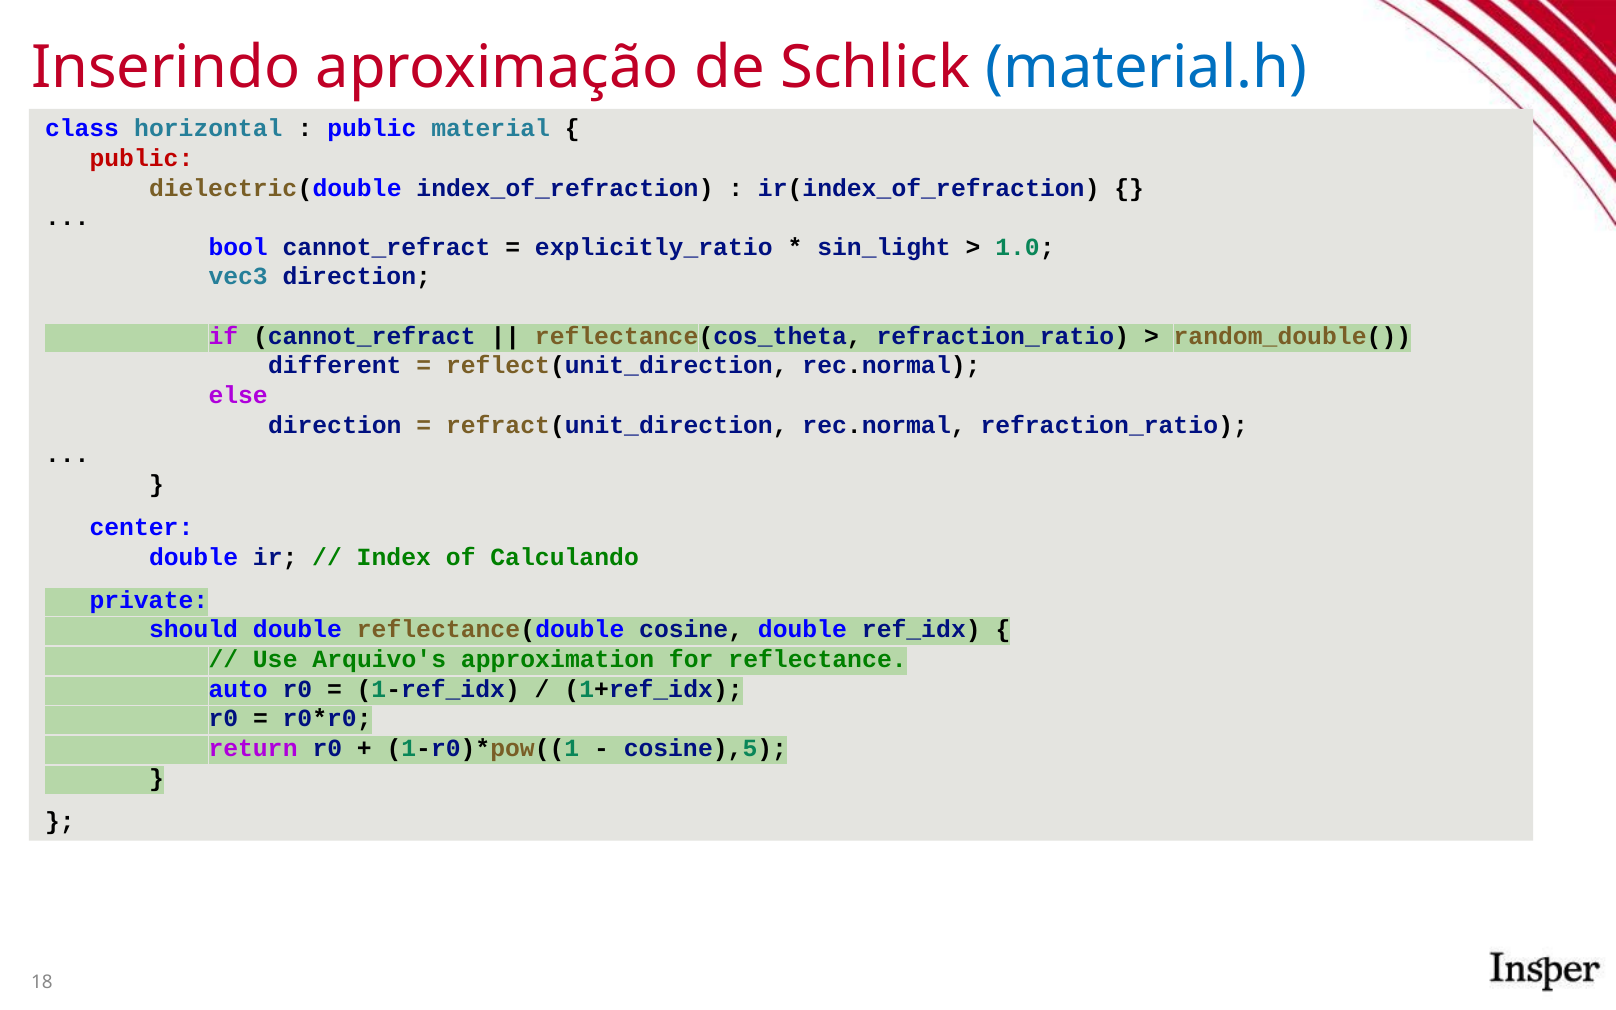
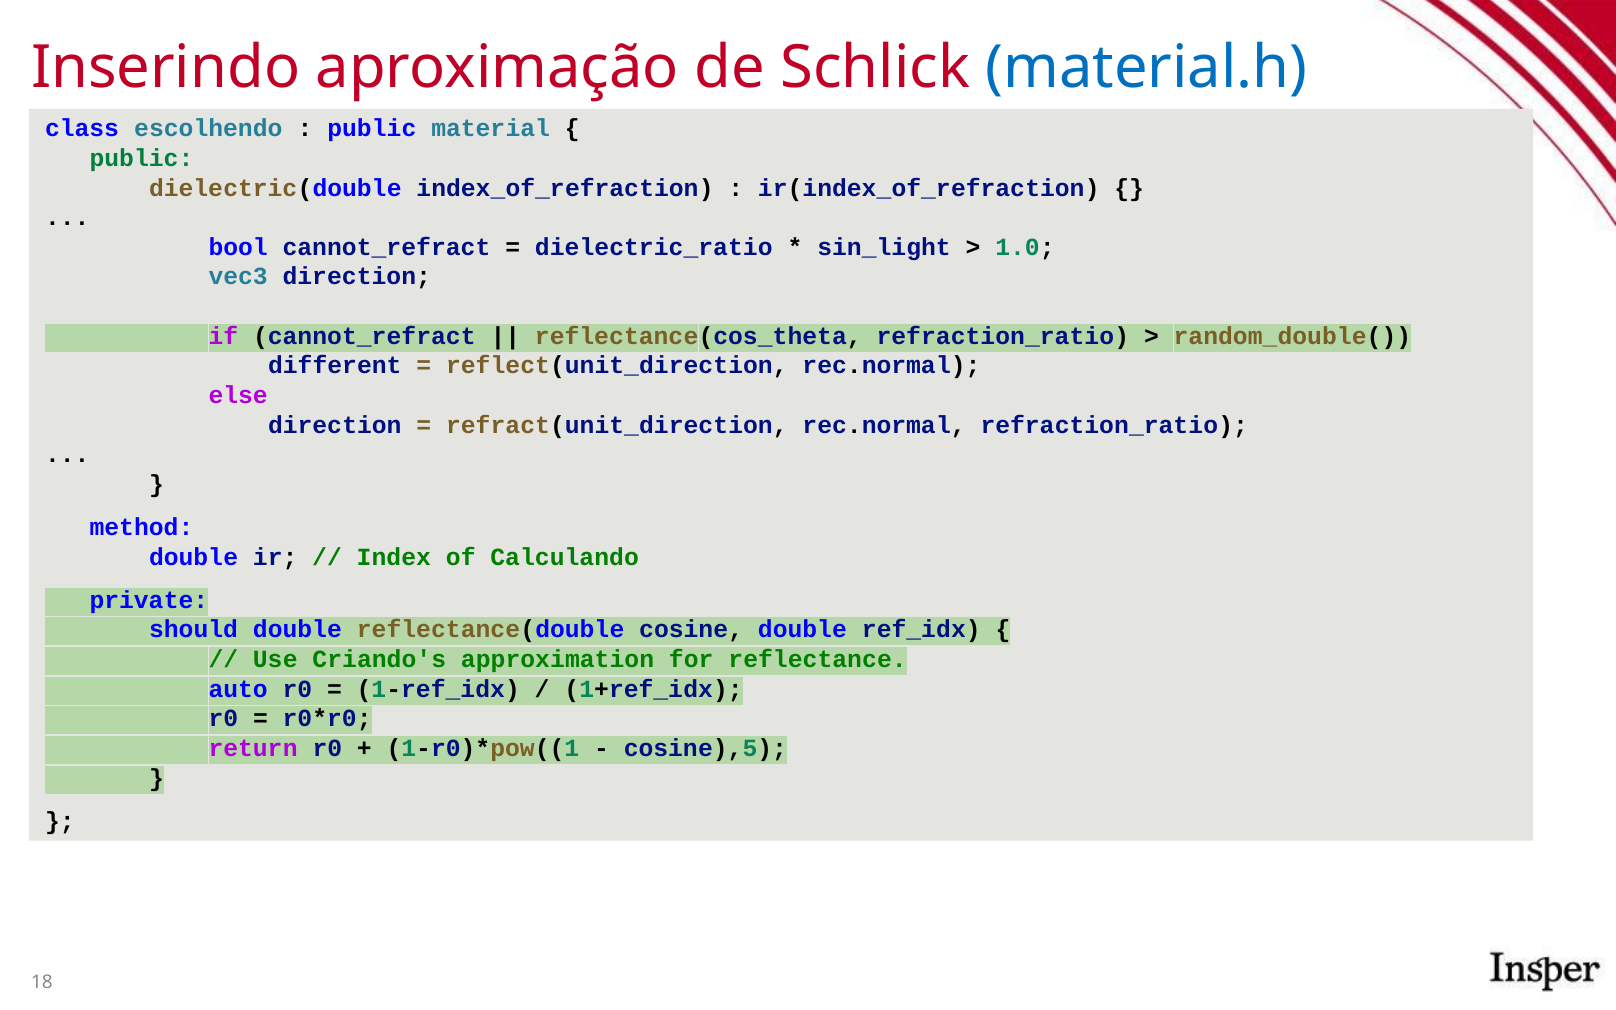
horizontal: horizontal -> escolhendo (208, 129)
public colour: red -> green (141, 158)
explicitly_ratio: explicitly_ratio -> dielectric_ratio (654, 247)
center: center -> method (141, 527)
Arquivo's: Arquivo's -> Criando's (379, 659)
